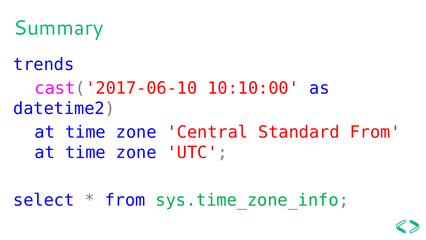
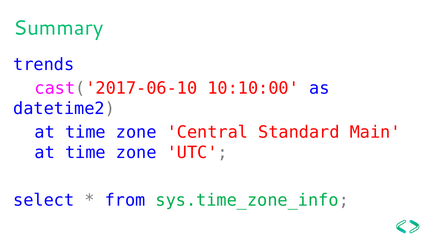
Standard From: From -> Main (375, 132)
